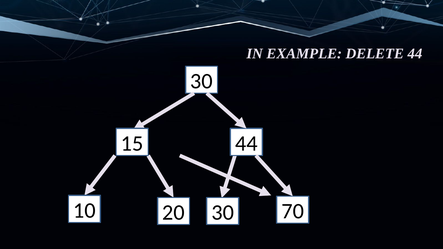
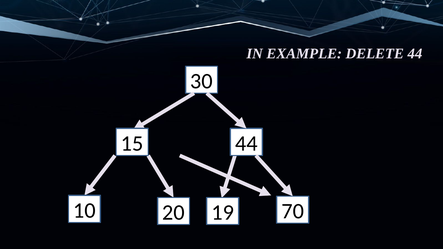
20 30: 30 -> 19 (223, 213)
